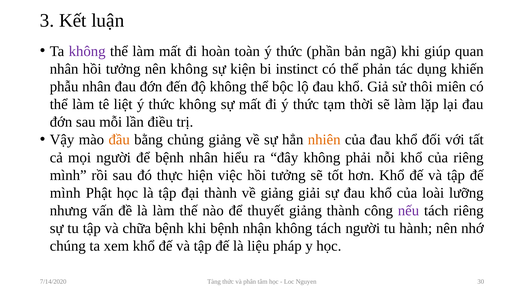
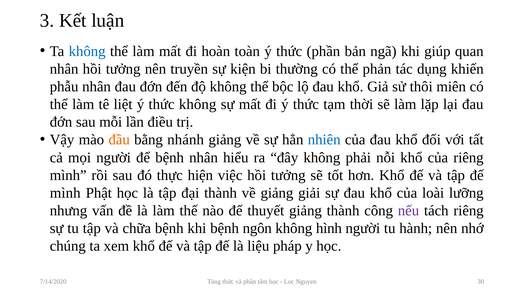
không colour: purple -> blue (87, 51)
nên không: không -> truyền (189, 69)
instinct: instinct -> thường (297, 69)
chủng: chủng -> nhánh (186, 140)
nhiên colour: orange -> blue (324, 140)
nhận: nhận -> ngôn (257, 228)
không tách: tách -> hình (329, 228)
